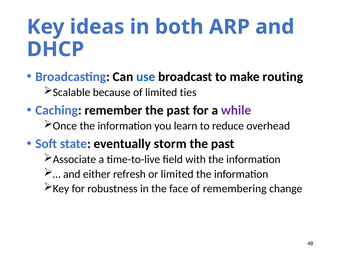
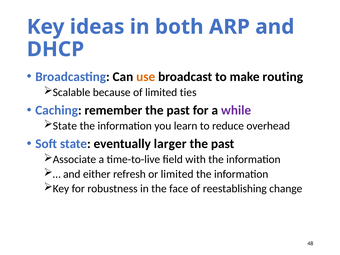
use colour: blue -> orange (146, 77)
Once: Once -> State (65, 126)
storm: storm -> larger (170, 144)
remembering: remembering -> reestablishing (235, 189)
